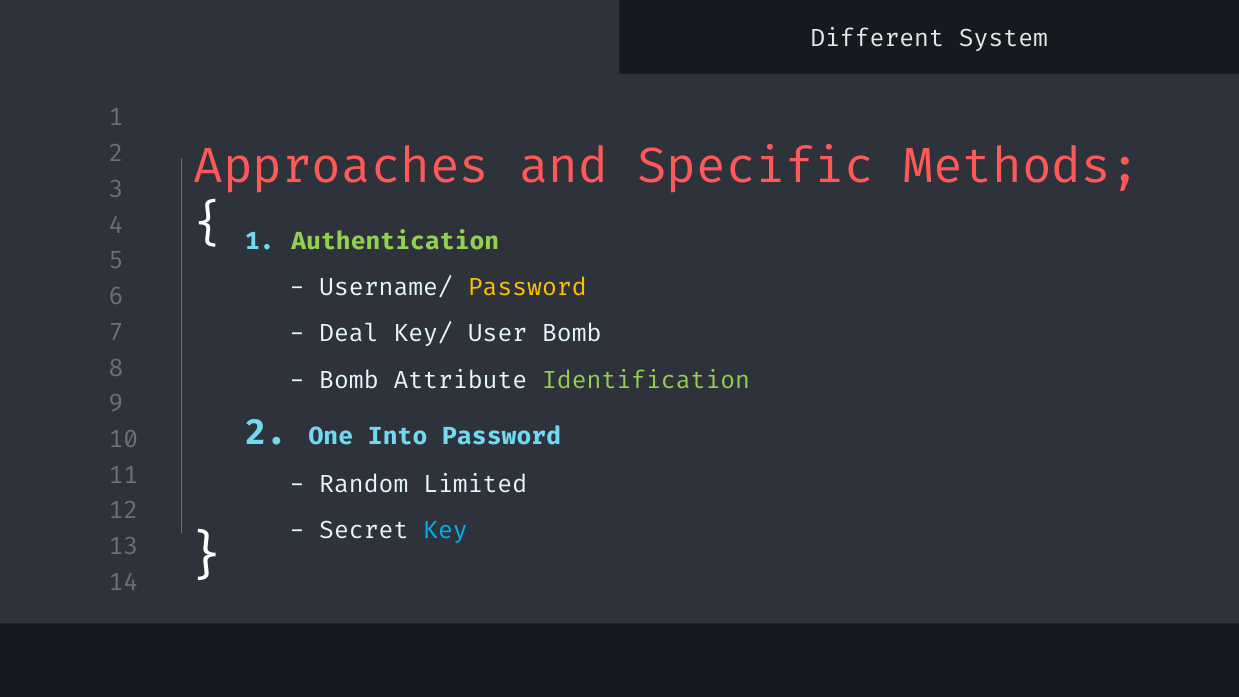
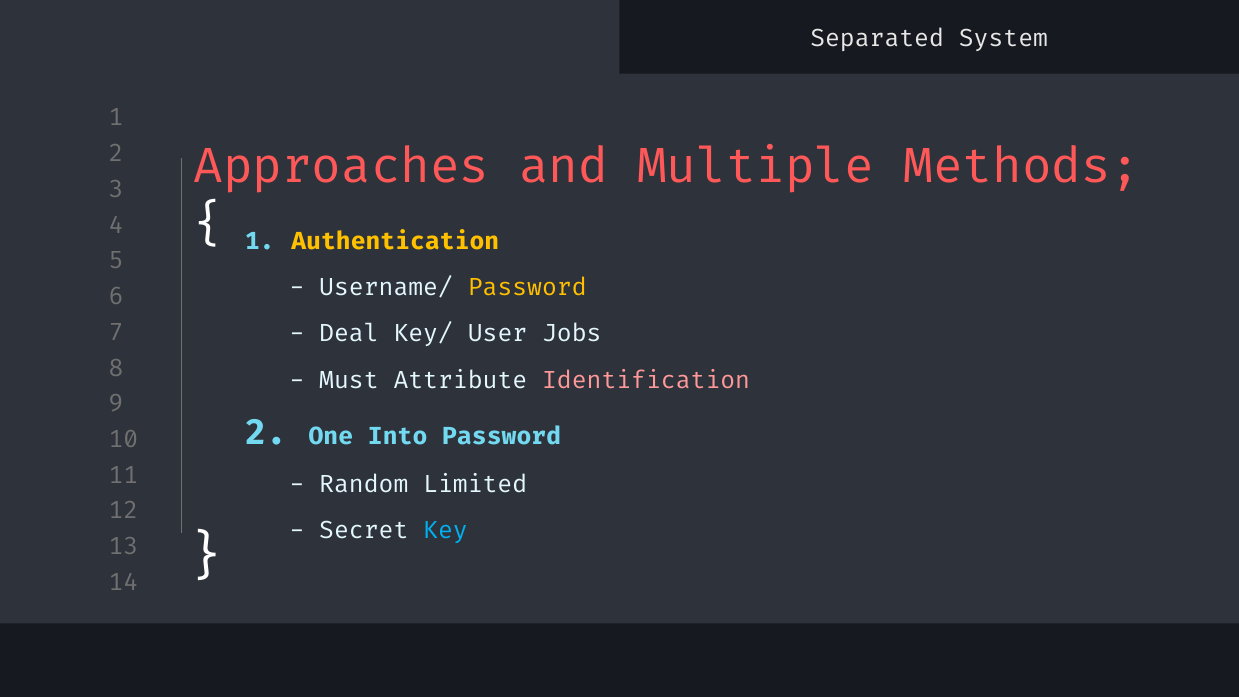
Different: Different -> Separated (877, 38)
Specific: Specific -> Multiple (756, 166)
Authentication colour: light green -> yellow (395, 242)
User Bomb: Bomb -> Jobs (572, 334)
Bomb: Bomb -> Must (349, 380)
Identification colour: light green -> pink (646, 380)
